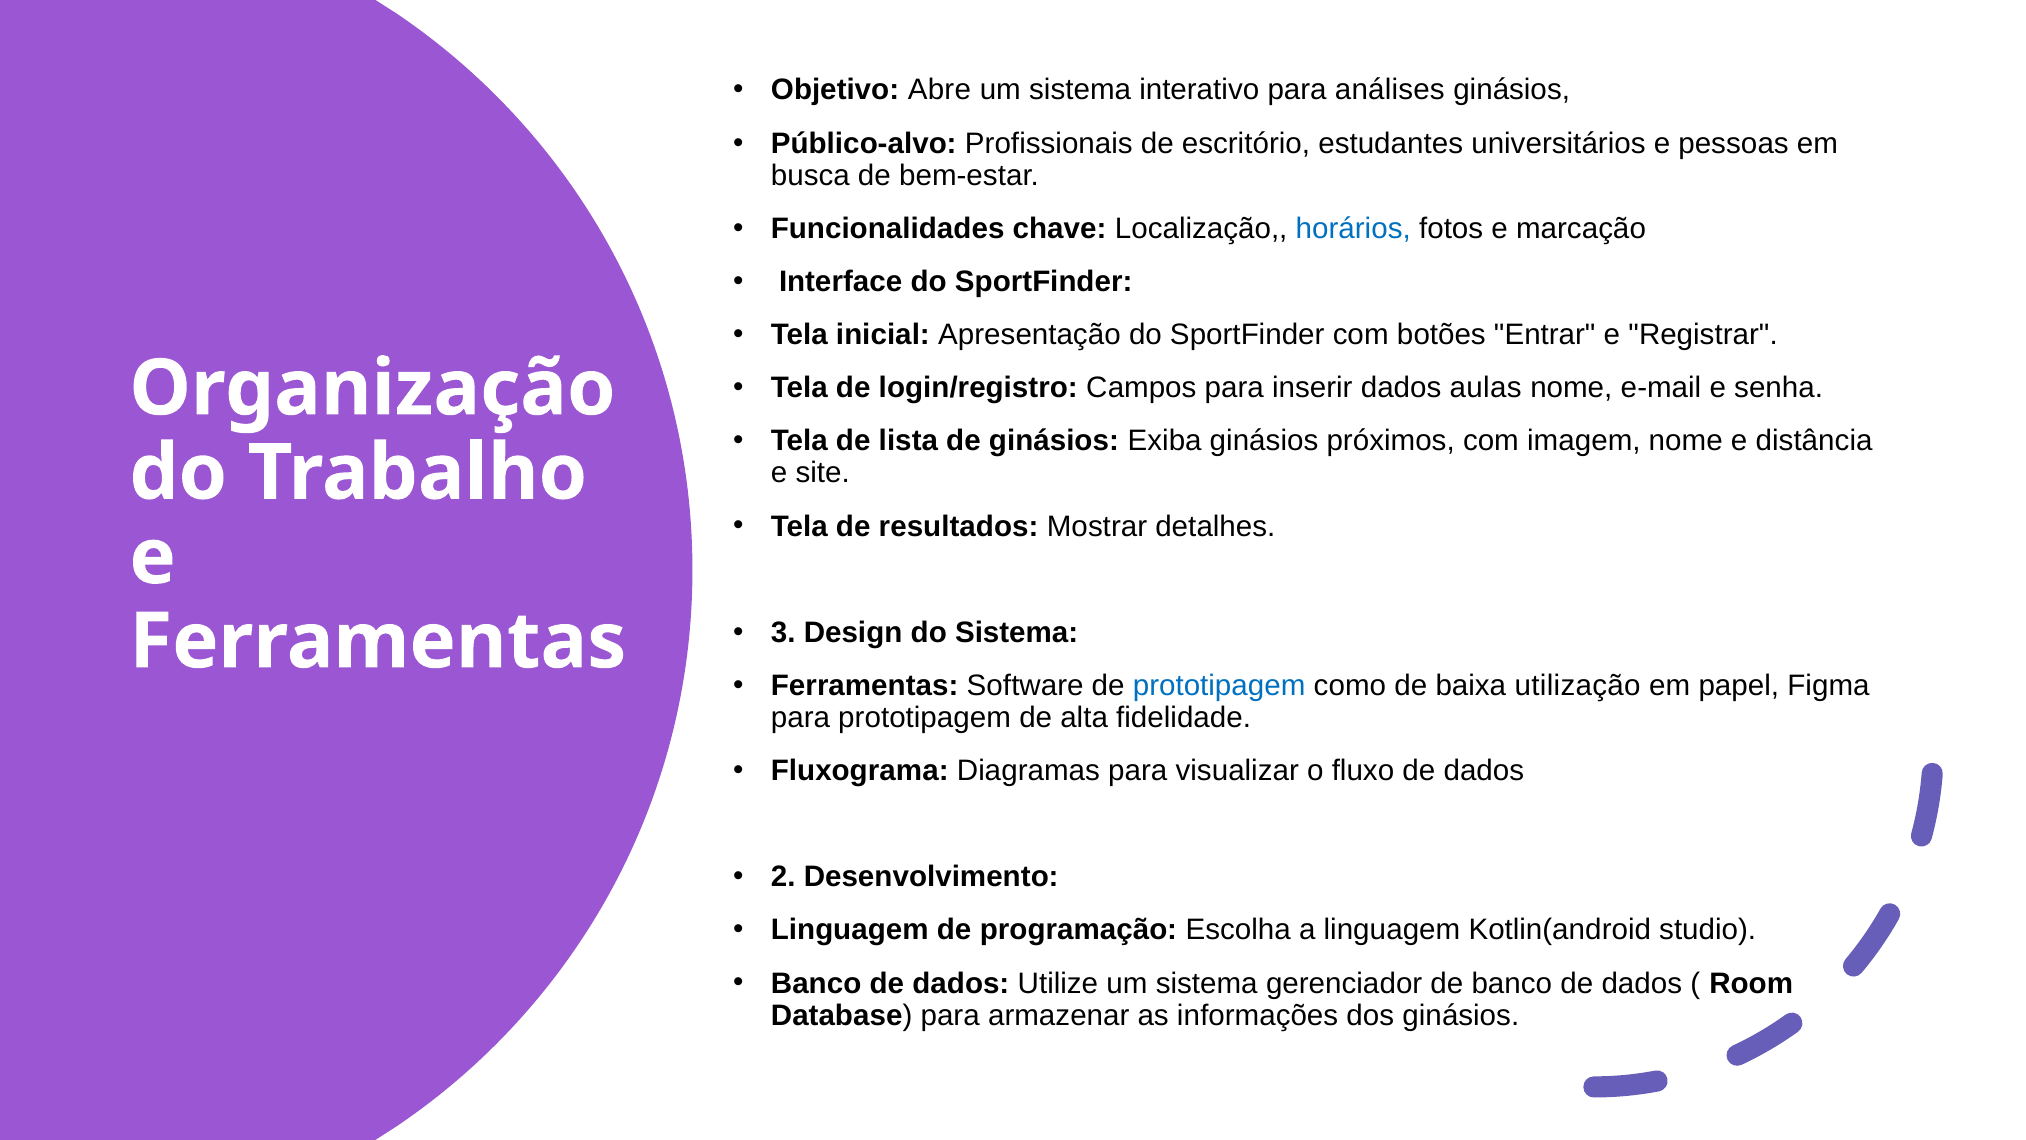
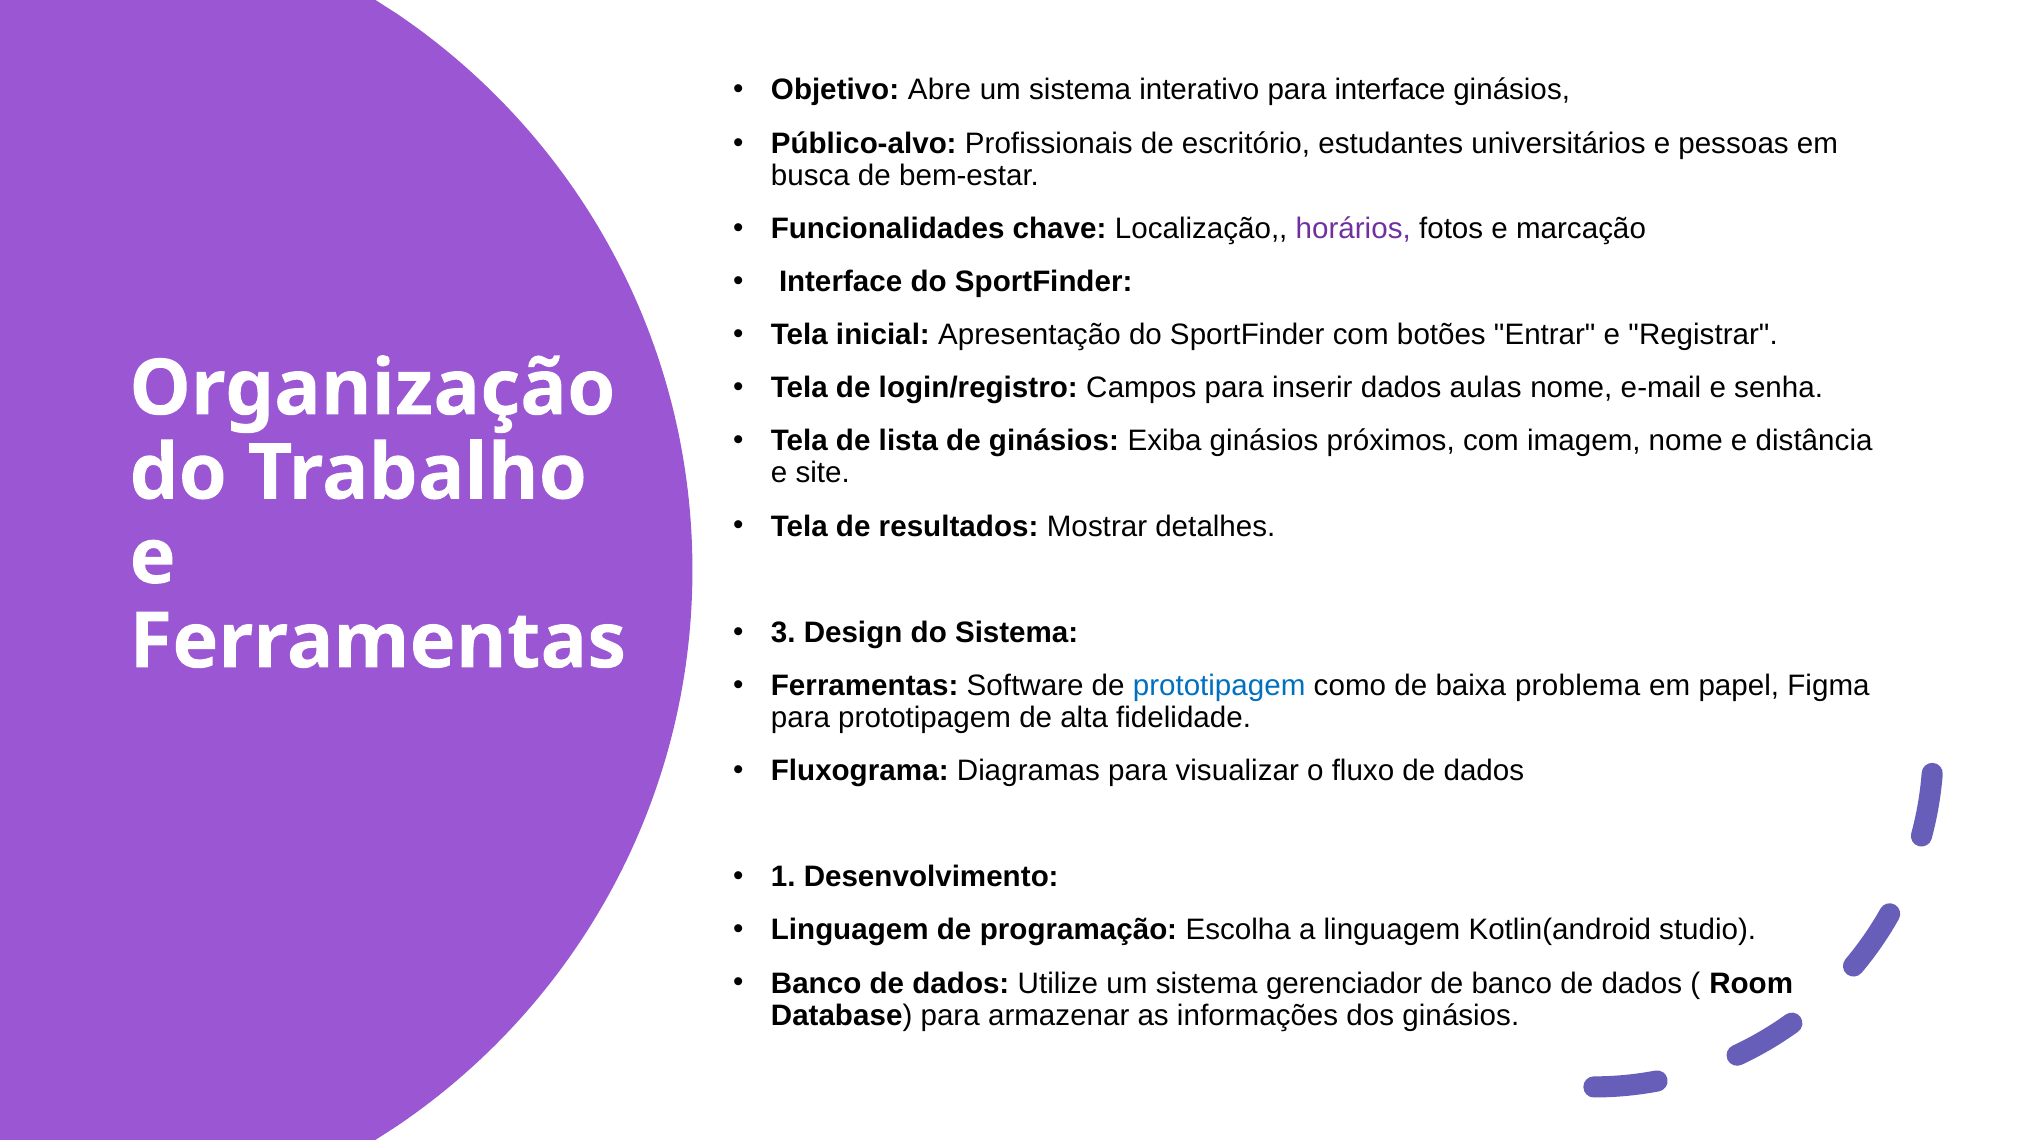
para análises: análises -> interface (1390, 90)
horários colour: blue -> purple (1353, 228)
utilização: utilização -> problema (1578, 685)
2: 2 -> 1 (783, 877)
